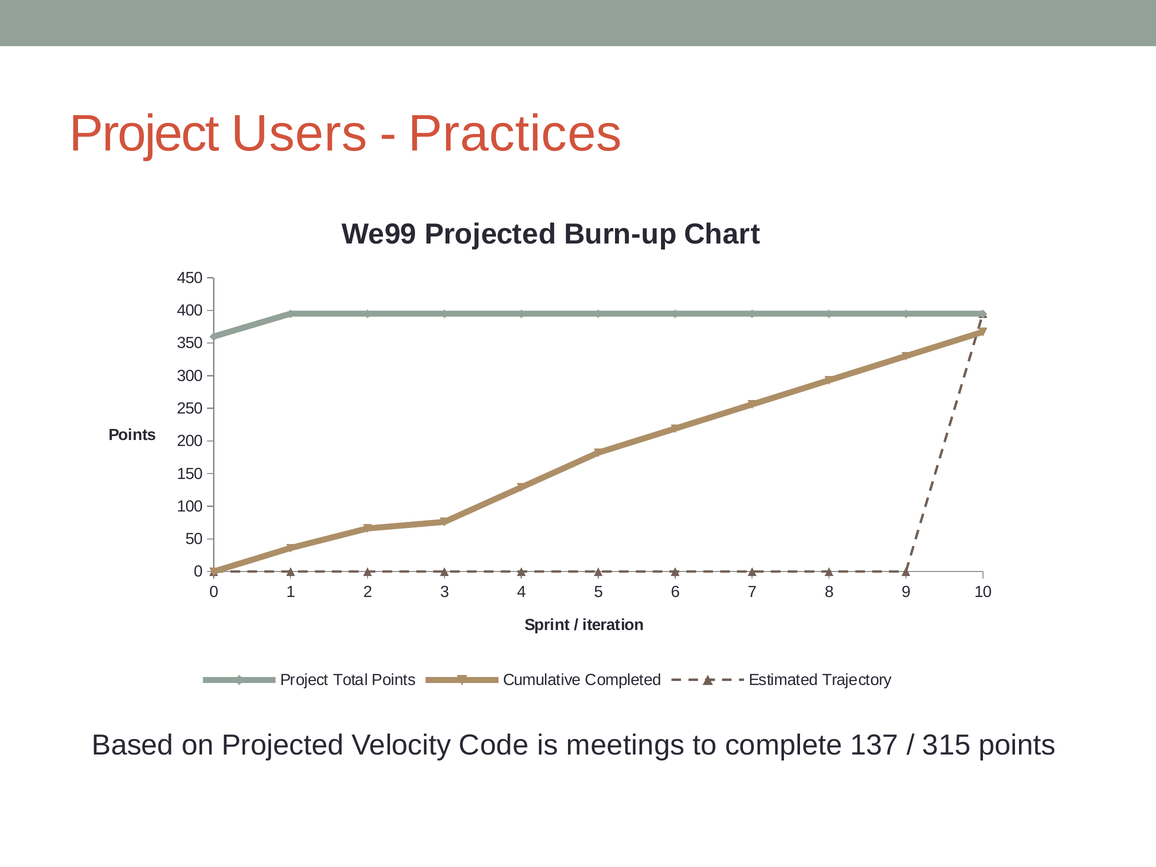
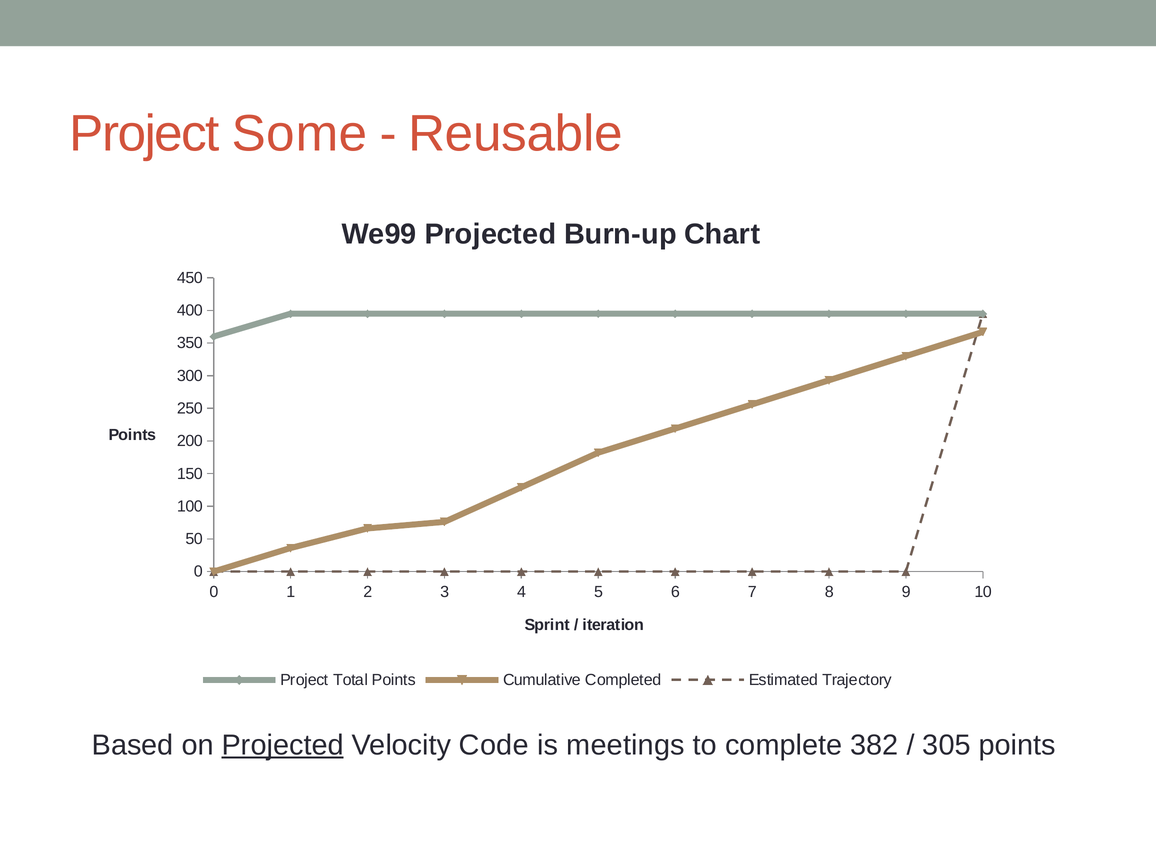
Users: Users -> Some (300, 134)
Practices: Practices -> Reusable (515, 134)
Projected underline: none -> present (283, 745)
137: 137 -> 382 (874, 745)
315: 315 -> 305 (947, 745)
